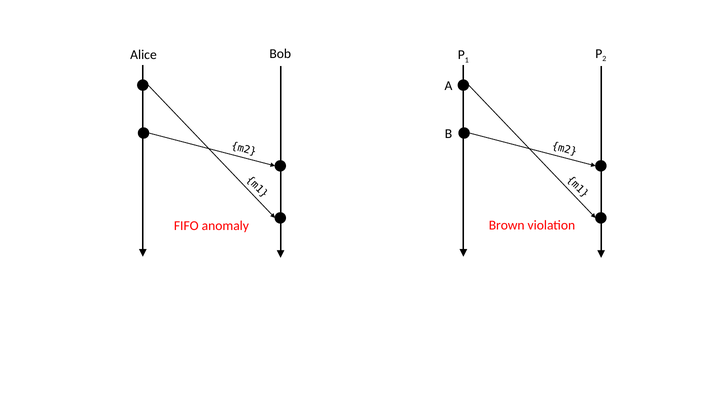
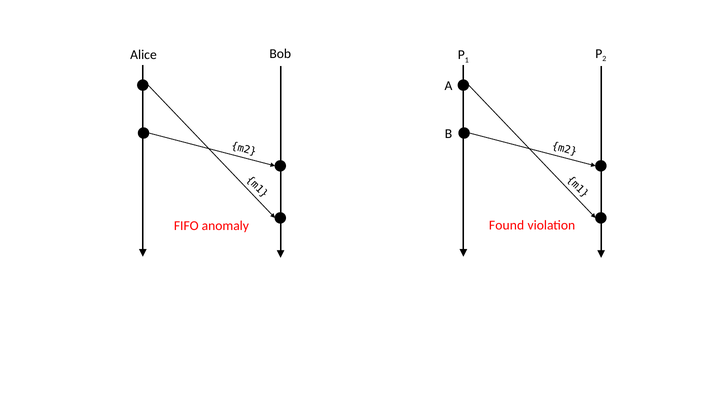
Brown: Brown -> Found (507, 226)
